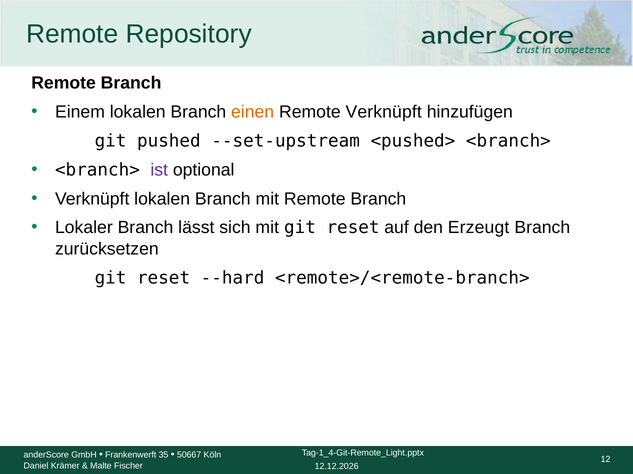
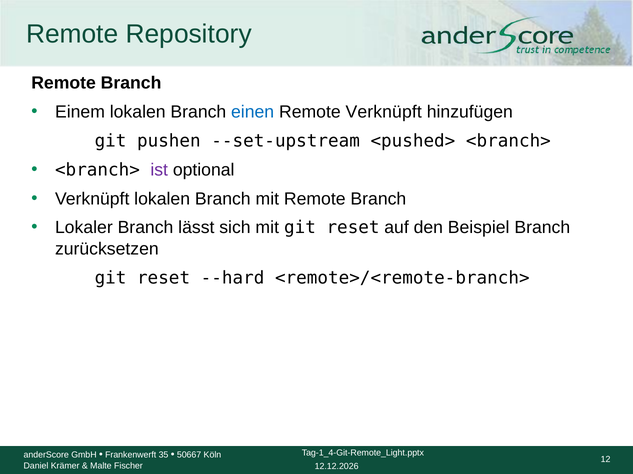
einen colour: orange -> blue (253, 112)
pushed: pushed -> pushen (169, 141)
Erzeugt: Erzeugt -> Beispiel (479, 228)
